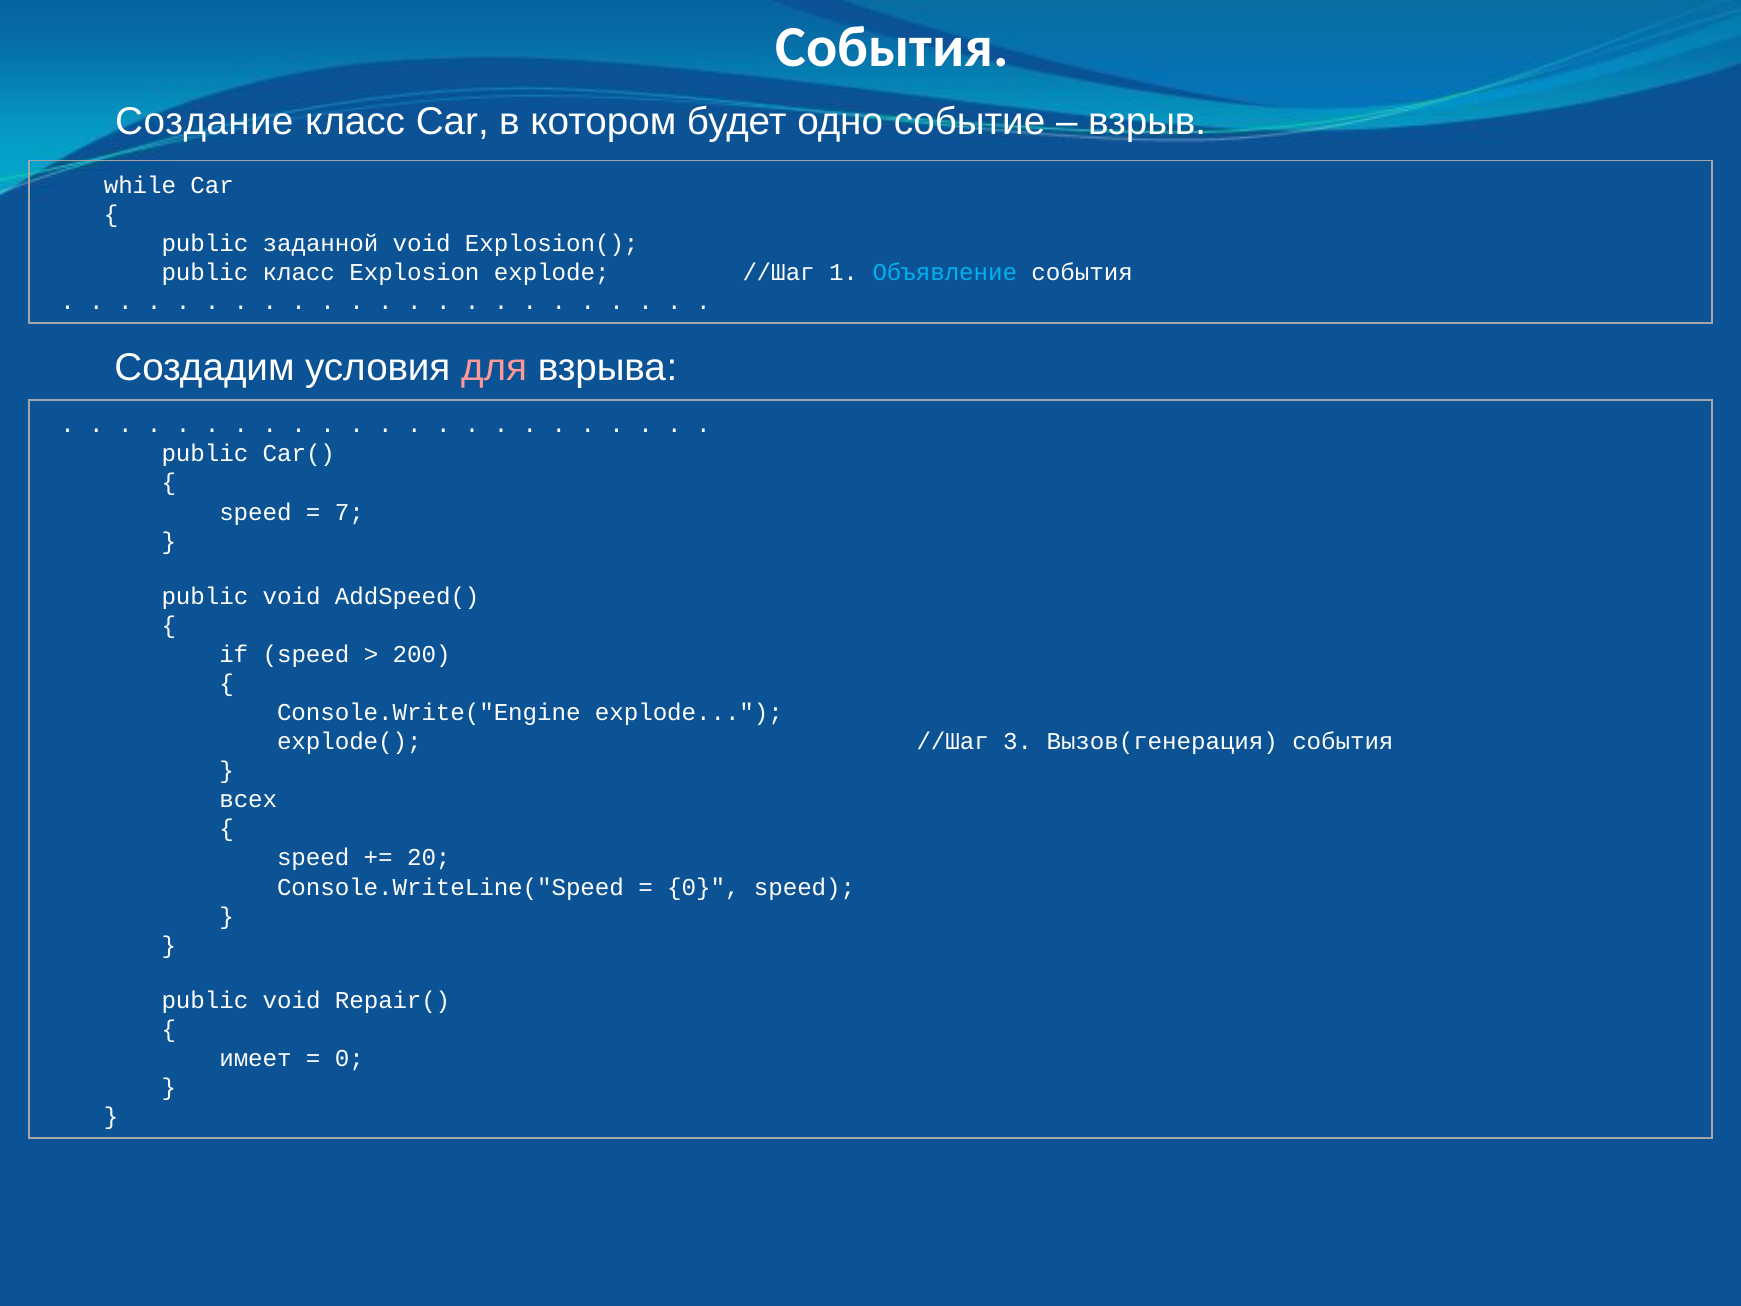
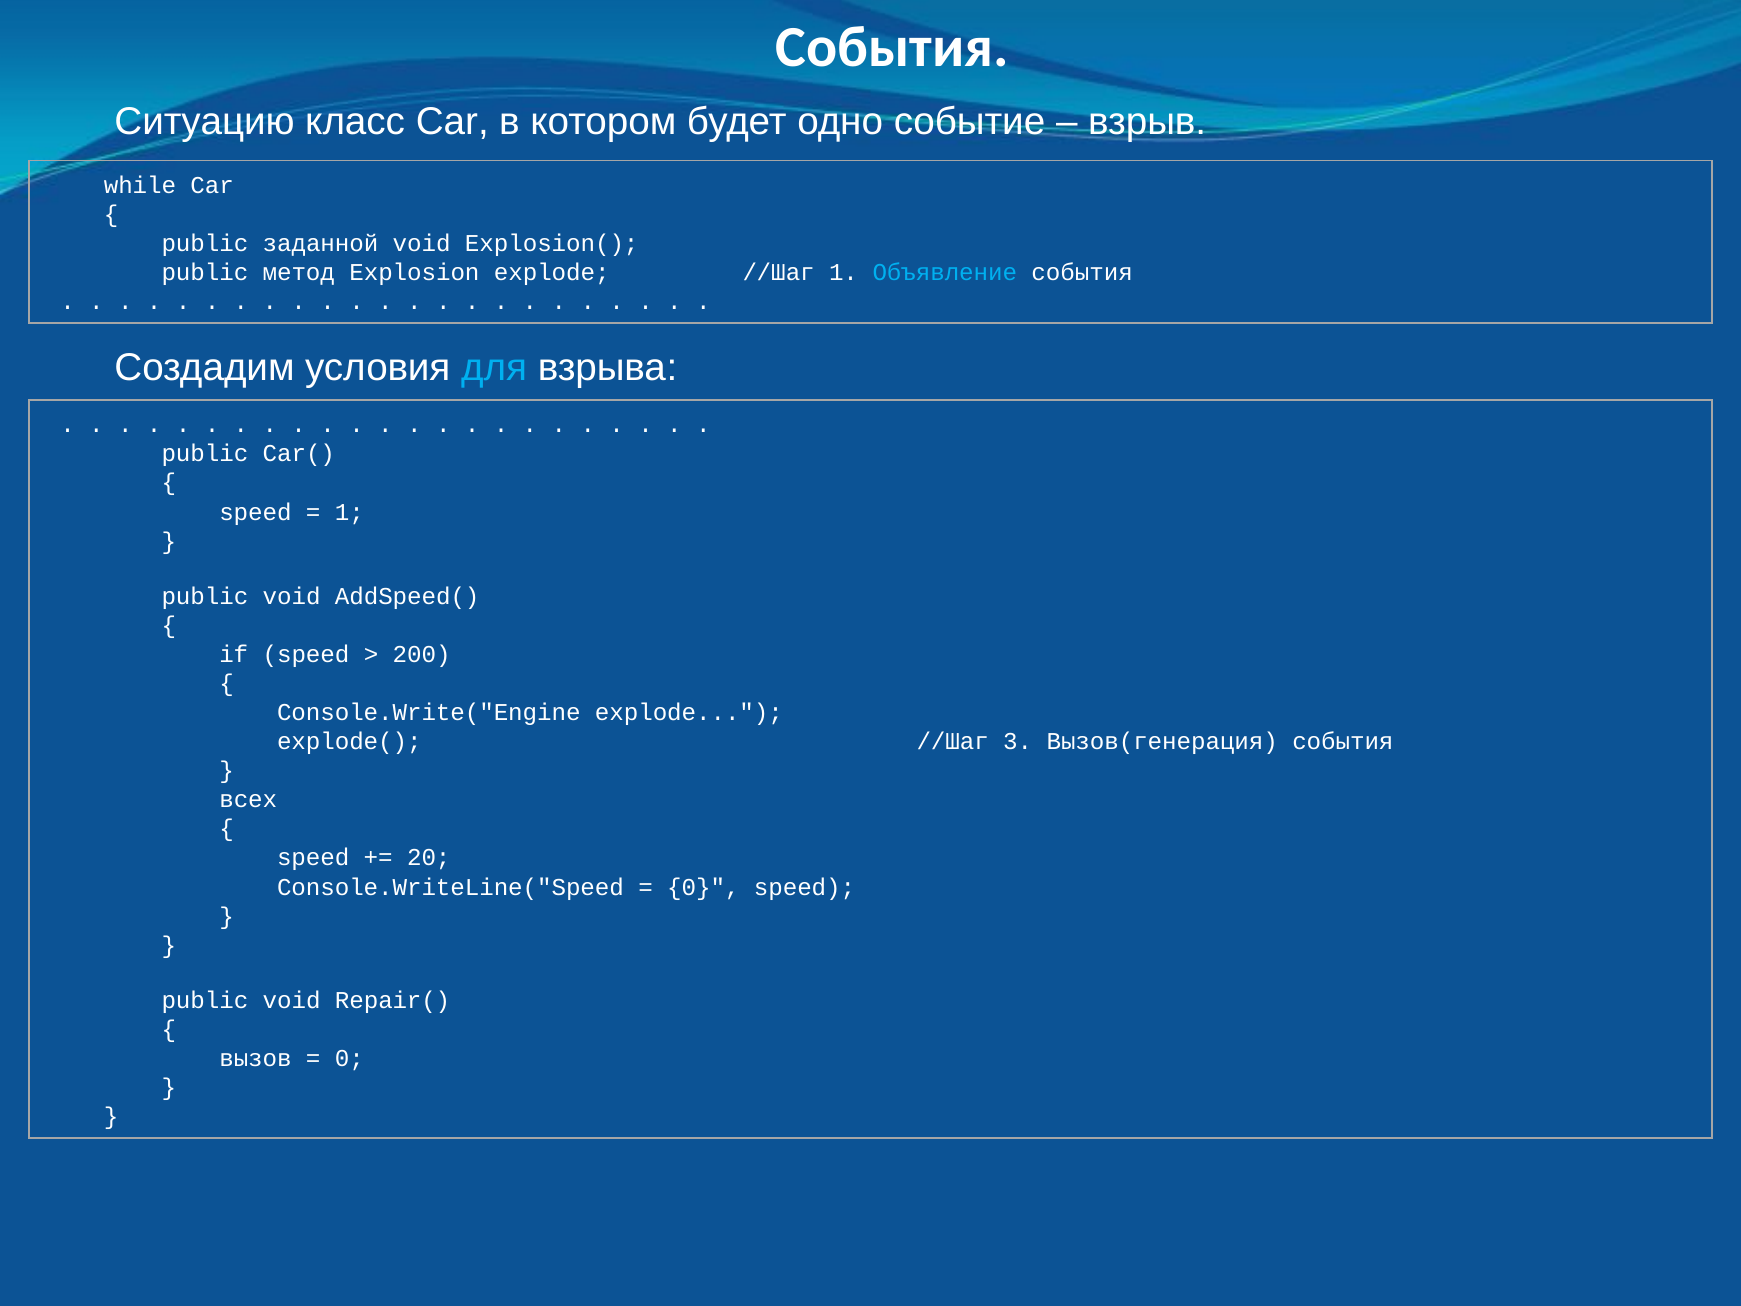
Создание: Создание -> Ситуацию (205, 122)
public класс: класс -> метод (299, 272)
для colour: pink -> light blue (494, 368)
7: 7 -> 1 (349, 512)
имеет: имеет -> вызов (255, 1058)
